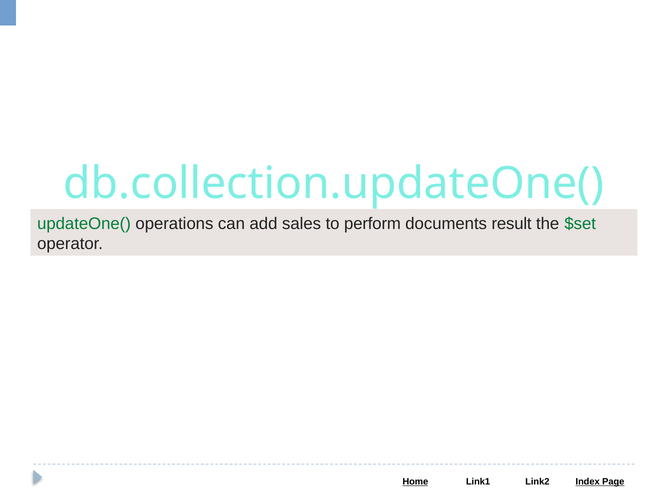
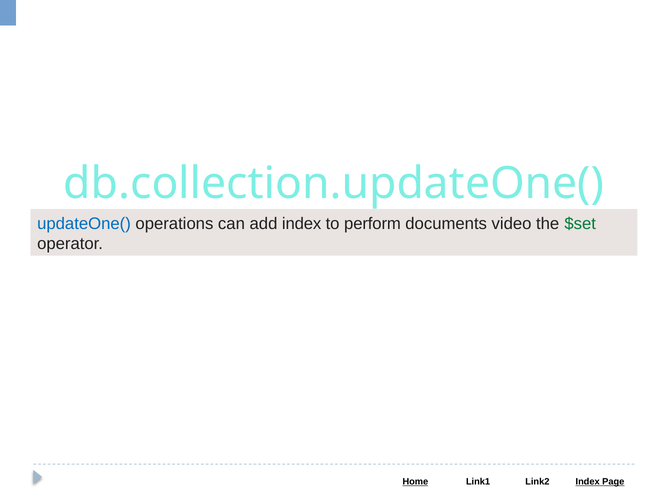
updateOne( colour: green -> blue (84, 224)
add sales: sales -> index (302, 224)
result: result -> video (512, 224)
